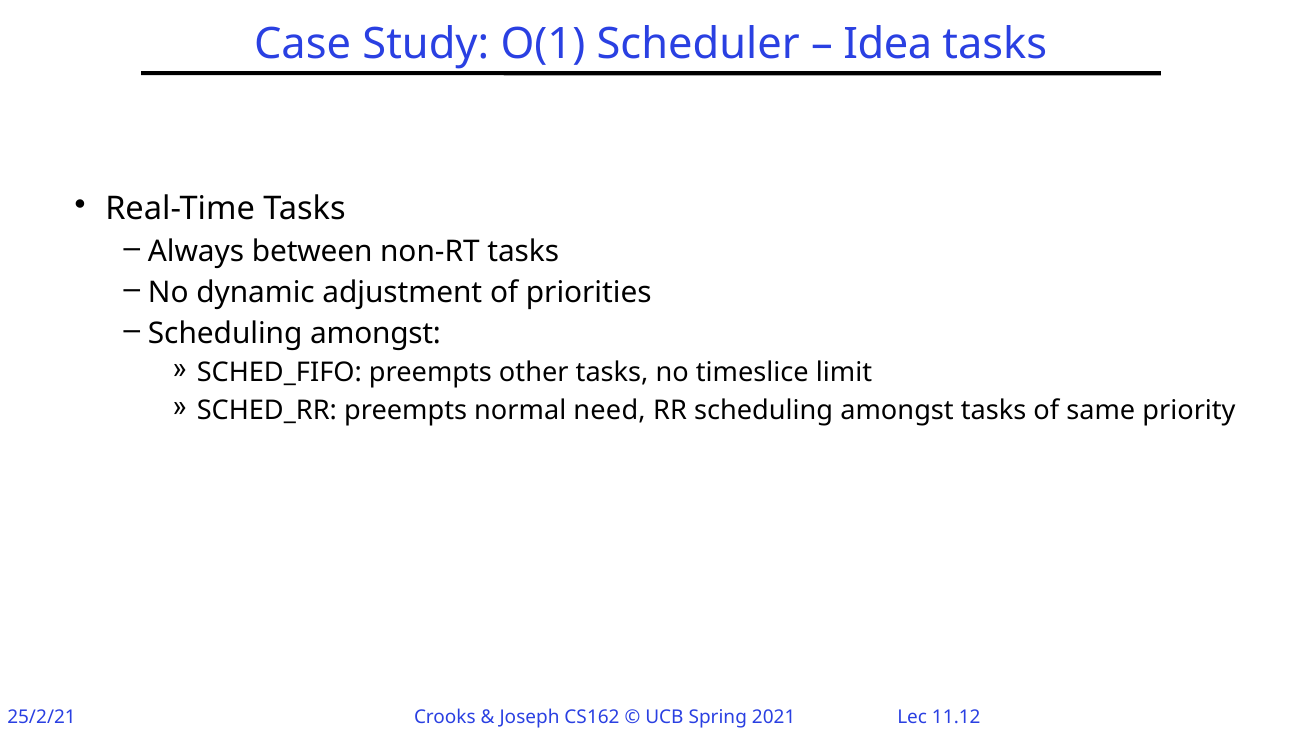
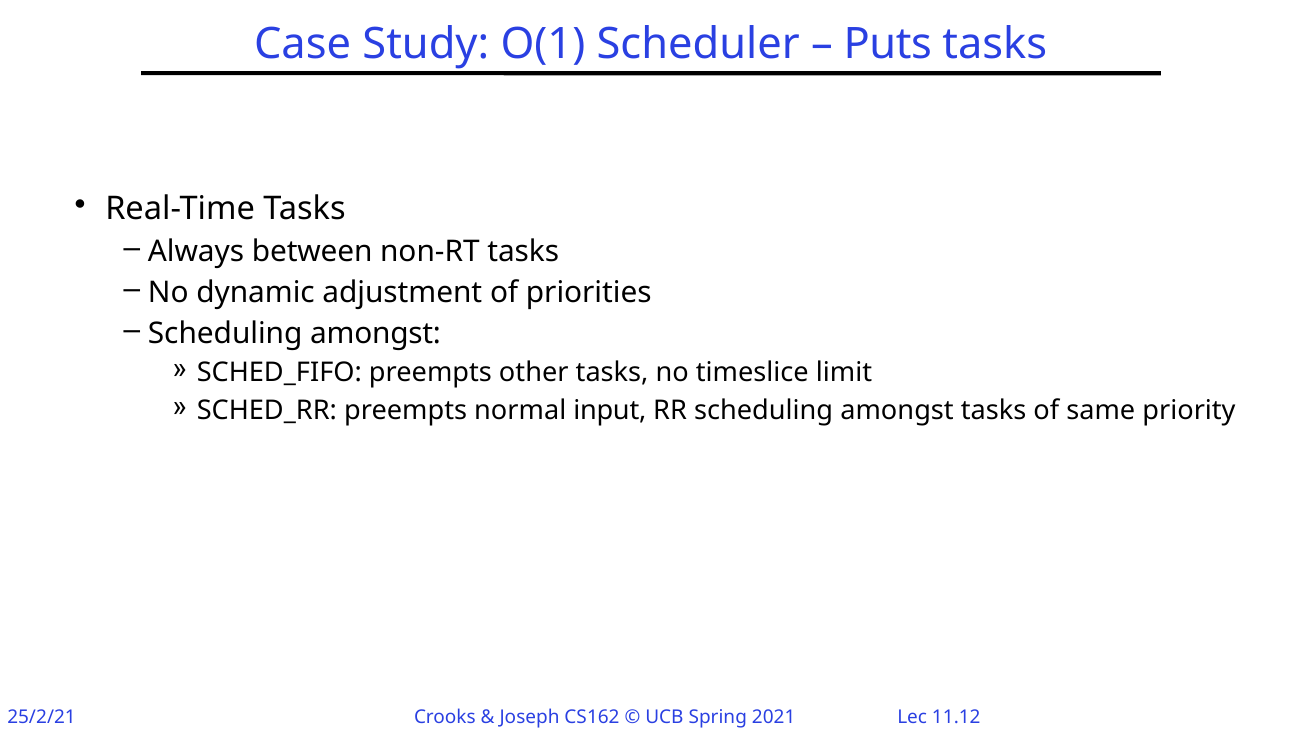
Idea: Idea -> Puts (888, 44)
need: need -> input (610, 411)
